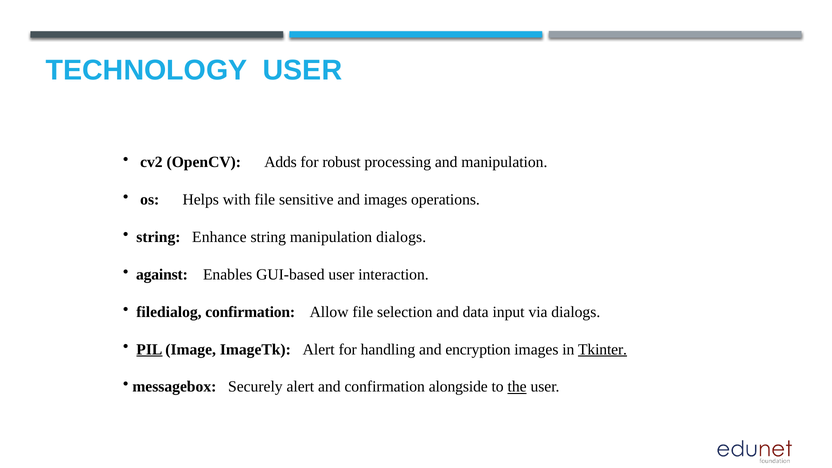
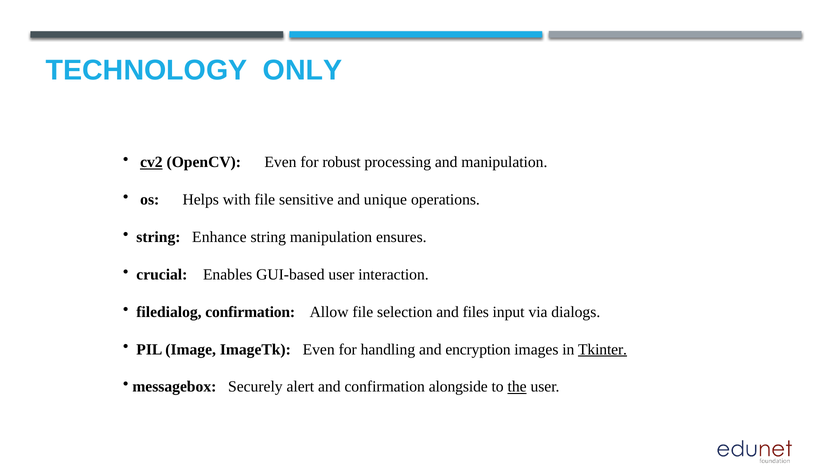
TECHNOLOGY USER: USER -> ONLY (302, 70)
cv2 underline: none -> present (151, 162)
OpenCV Adds: Adds -> Even (280, 162)
and images: images -> unique (385, 200)
manipulation dialogs: dialogs -> ensures (401, 237)
against: against -> crucial (162, 275)
data: data -> files (476, 312)
PIL underline: present -> none (149, 349)
ImageTk Alert: Alert -> Even (319, 349)
